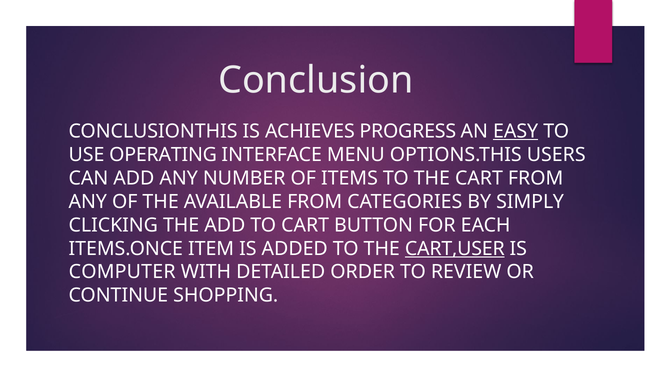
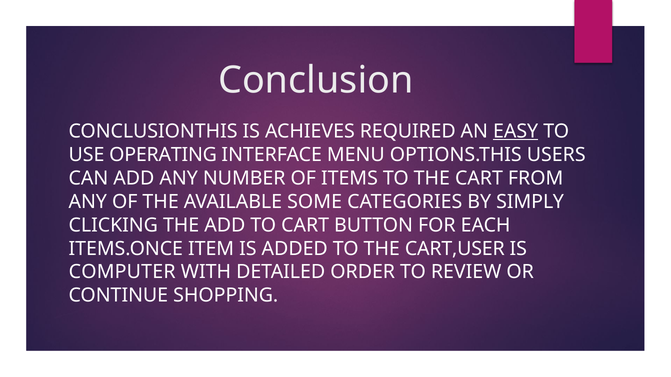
PROGRESS: PROGRESS -> REQUIRED (408, 131)
AVAILABLE FROM: FROM -> SOME (315, 202)
CART,USER underline: present -> none (455, 249)
